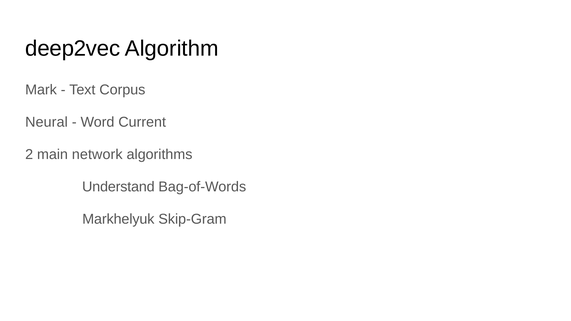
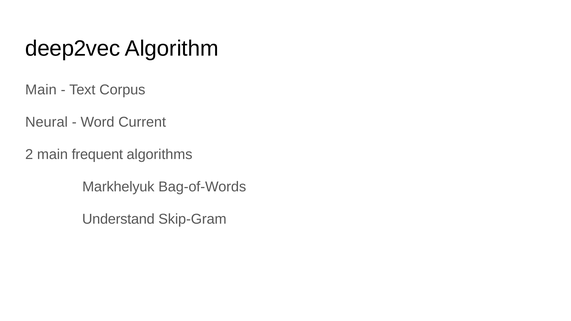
Mark: Mark -> Main (41, 90)
network: network -> frequent (97, 155)
Understand: Understand -> Markhelyuk (118, 187)
Markhelyuk: Markhelyuk -> Understand (118, 219)
